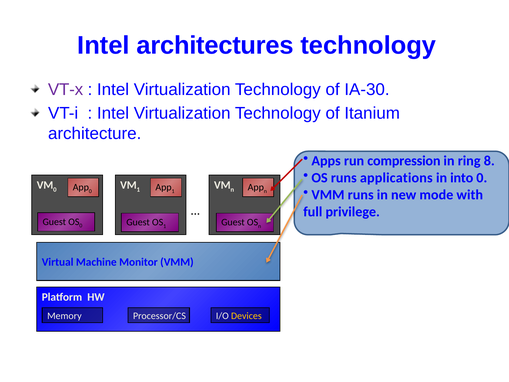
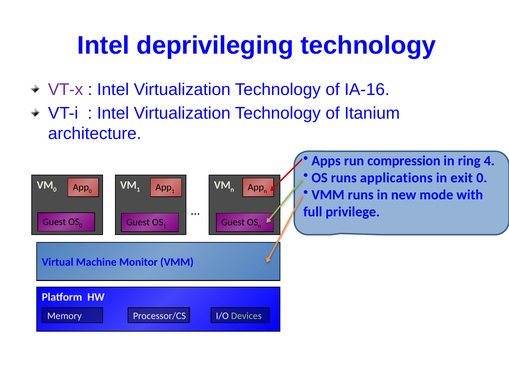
architectures: architectures -> deprivileging (215, 46)
IA-30: IA-30 -> IA-16 (367, 89)
8: 8 -> 4 (489, 161)
into: into -> exit (462, 178)
Devices colour: yellow -> light green (246, 316)
